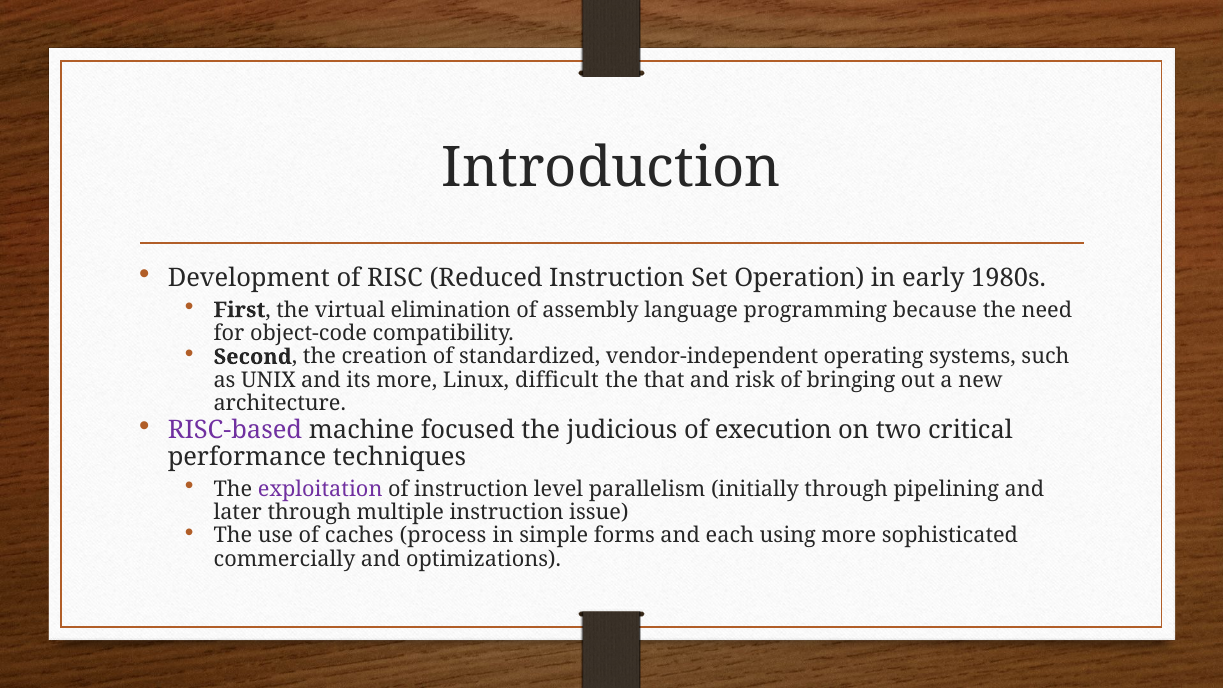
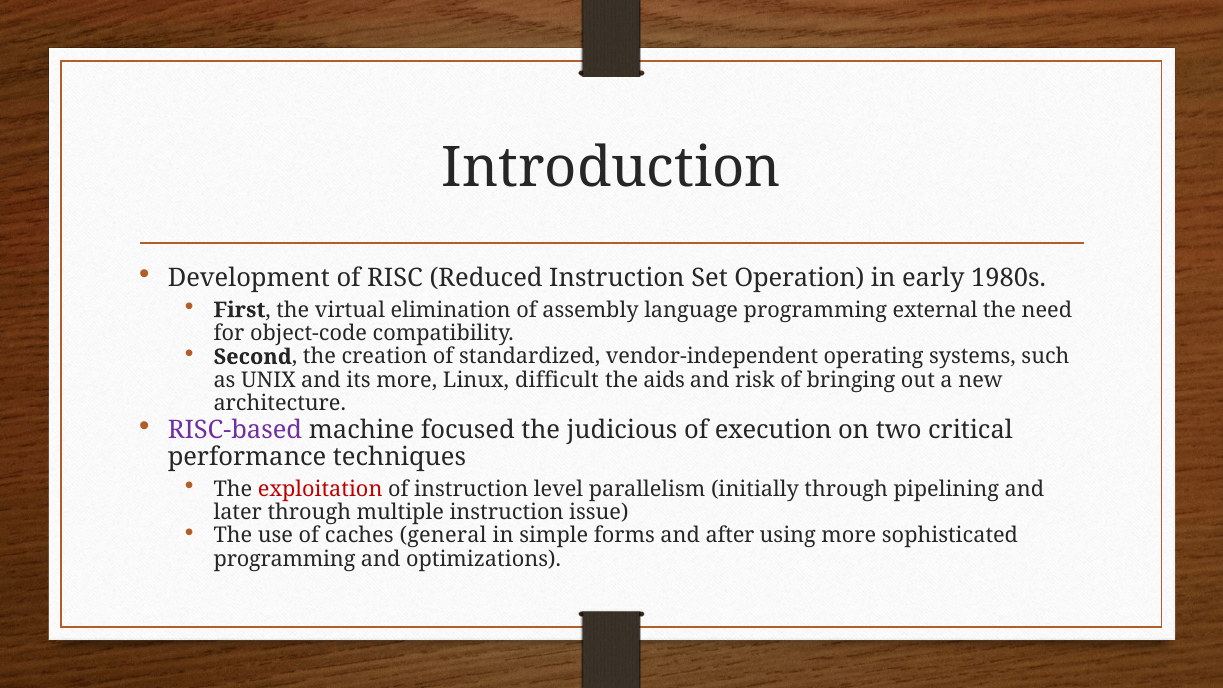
because: because -> external (935, 310)
that: that -> aids (664, 380)
exploitation colour: purple -> red (320, 489)
process: process -> general (443, 536)
each: each -> after (730, 536)
commercially: commercially -> programming (285, 559)
